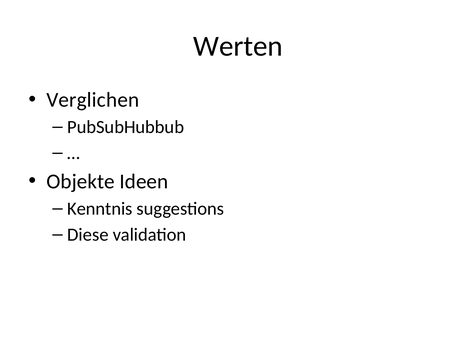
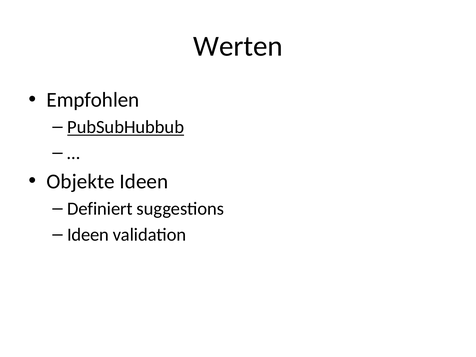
Verglichen: Verglichen -> Empfohlen (93, 100)
PubSubHubbub underline: none -> present (126, 127)
Kenntnis: Kenntnis -> Definiert (100, 209)
Diese: Diese -> Ideen (88, 235)
